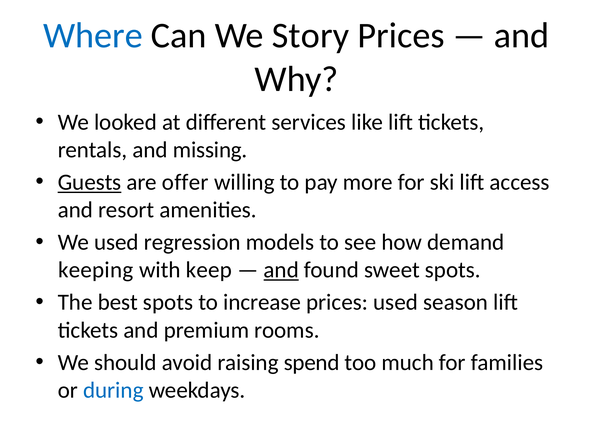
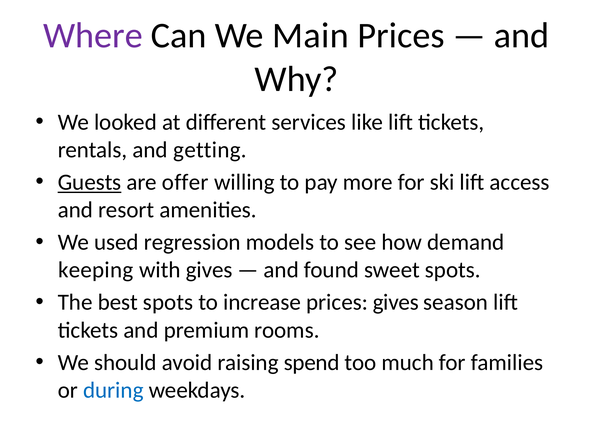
Where colour: blue -> purple (93, 36)
Story: Story -> Main (310, 36)
missing: missing -> getting (210, 150)
with keep: keep -> gives (209, 270)
and underline: present -> none (281, 270)
prices used: used -> gives (396, 302)
